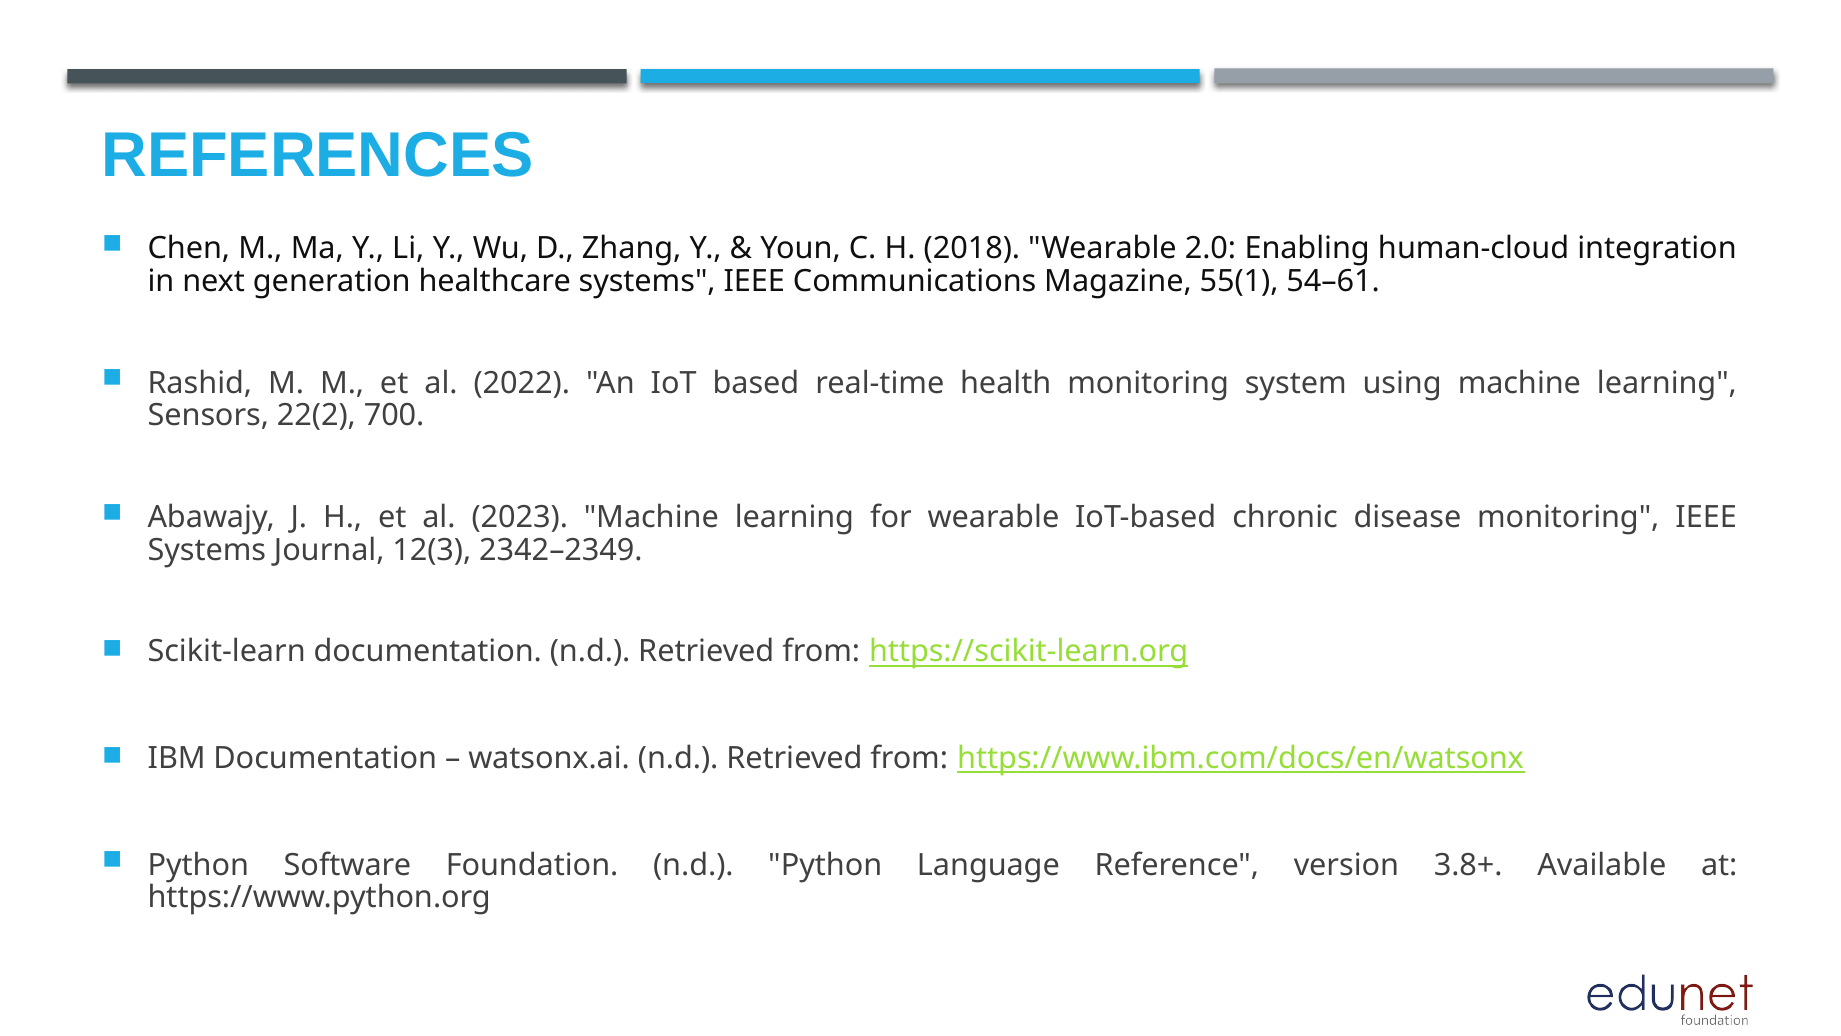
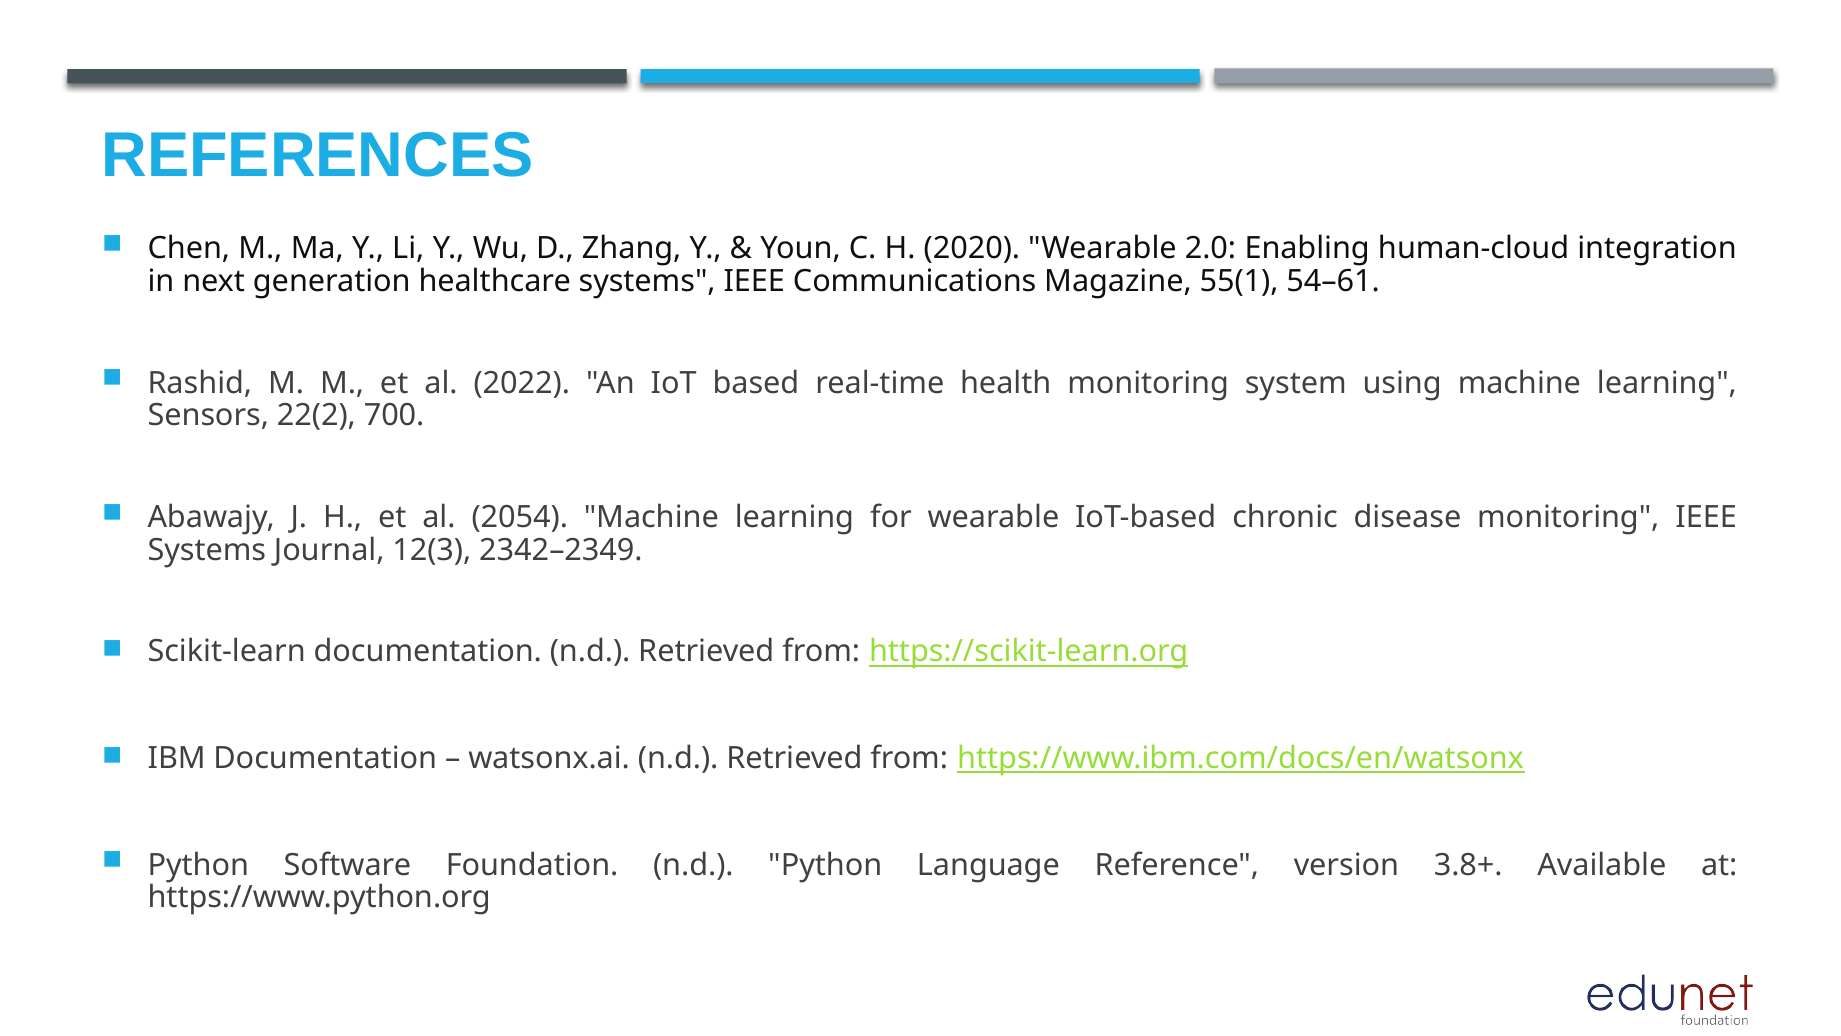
2018: 2018 -> 2020 (972, 249)
2023: 2023 -> 2054 (520, 518)
